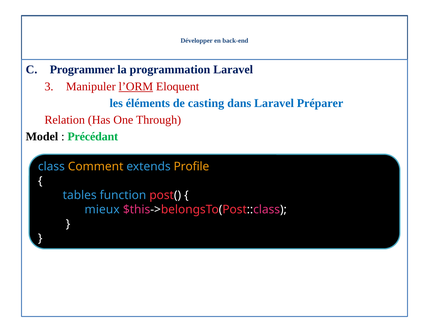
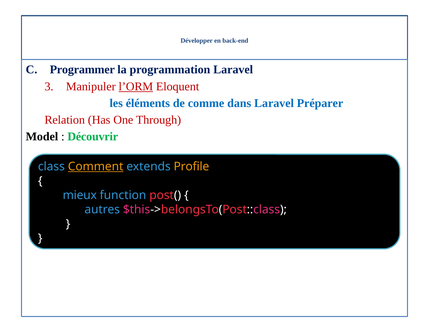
casting: casting -> comme (206, 103)
Précédant: Précédant -> Découvrir (93, 136)
Comment underline: none -> present (96, 166)
tables: tables -> mieux (80, 195)
mieux: mieux -> autres (102, 209)
